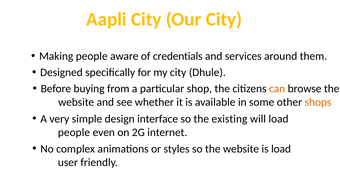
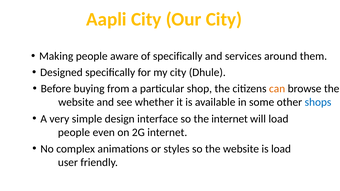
of credentials: credentials -> specifically (178, 56)
shops colour: orange -> blue (318, 102)
the existing: existing -> internet (230, 119)
